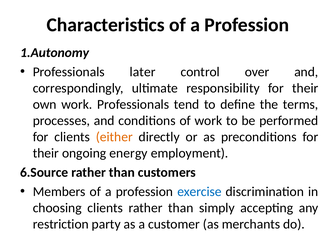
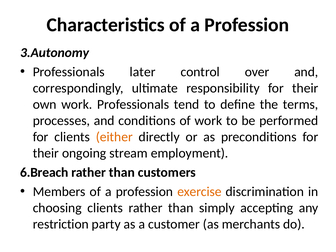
1.Autonomy: 1.Autonomy -> 3.Autonomy (55, 53)
energy: energy -> stream (129, 153)
6.Source: 6.Source -> 6.Breach (44, 172)
exercise colour: blue -> orange (199, 192)
